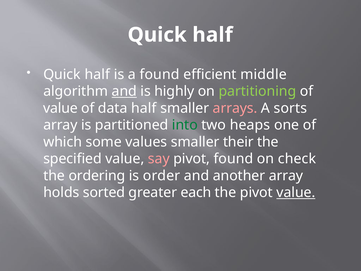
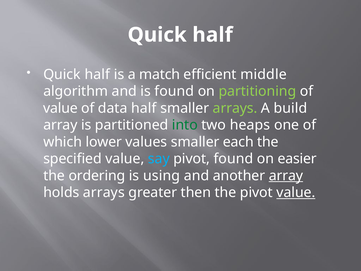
a found: found -> match (160, 74)
and underline: present -> none (124, 91)
is highly: highly -> found (174, 91)
arrays colour: pink -> light green (235, 108)
sorts: sorts -> build (290, 108)
some: some -> lower (104, 142)
their: their -> each (238, 142)
say colour: pink -> light blue (159, 159)
check: check -> easier (297, 159)
order: order -> using (162, 175)
array underline: none -> present (286, 175)
holds sorted: sorted -> arrays (104, 192)
each: each -> then (196, 192)
